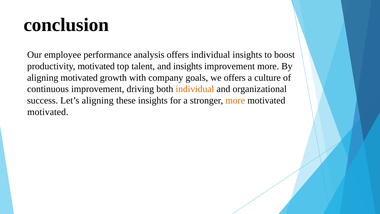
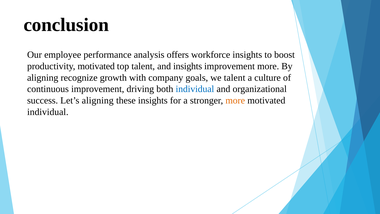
offers individual: individual -> workforce (211, 55)
aligning motivated: motivated -> recognize (79, 78)
we offers: offers -> talent (235, 78)
individual colour: orange -> blue (195, 89)
motivated: motivated -> individual (48, 112)
